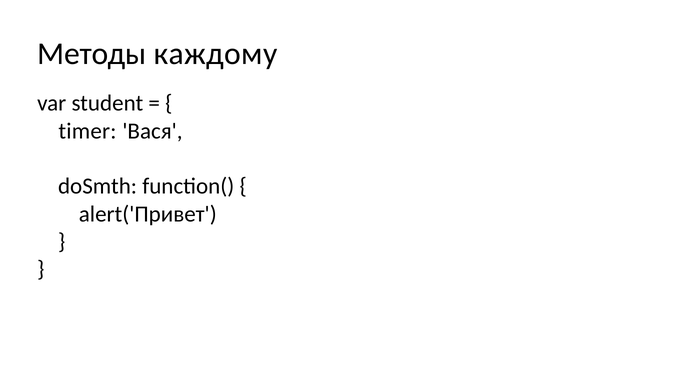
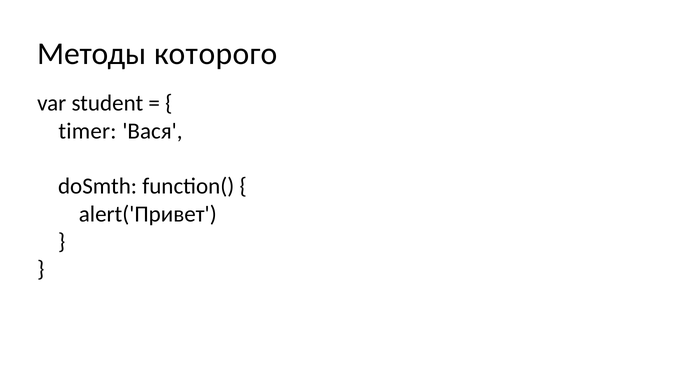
каждому: каждому -> которого (216, 54)
